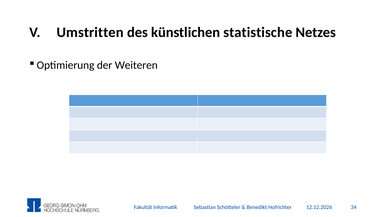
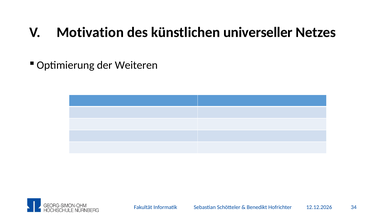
Umstritten: Umstritten -> Motivation (90, 32)
statistische: statistische -> universeller (258, 32)
